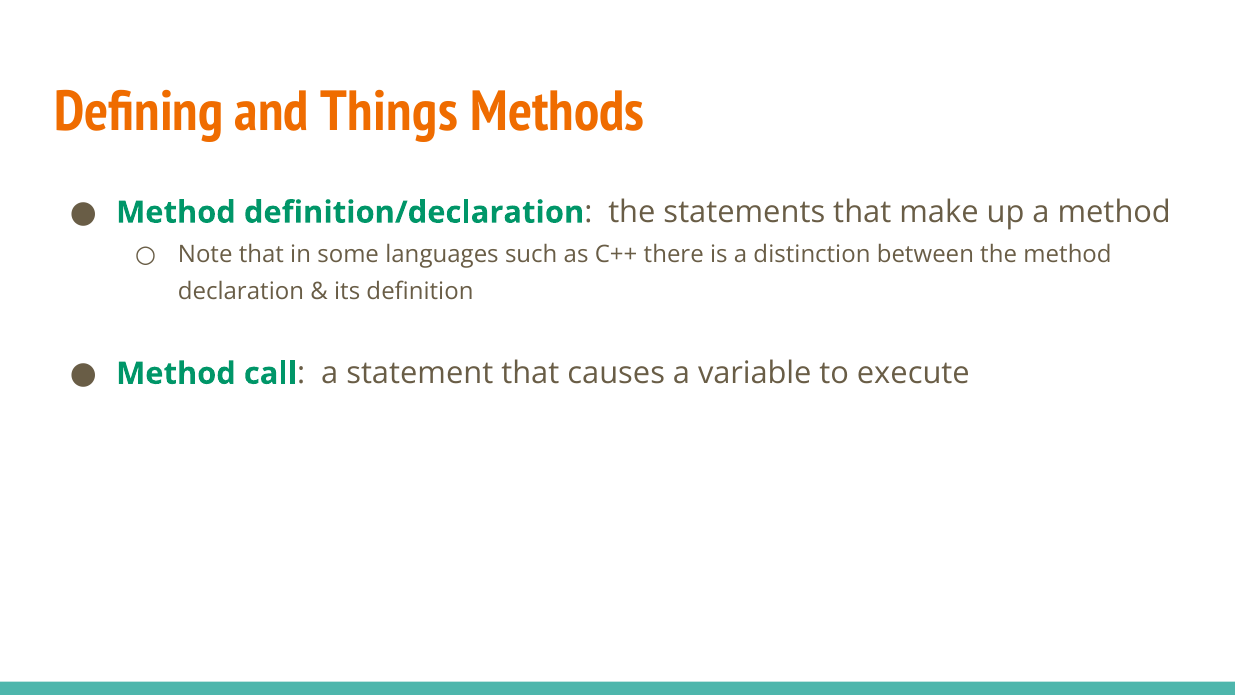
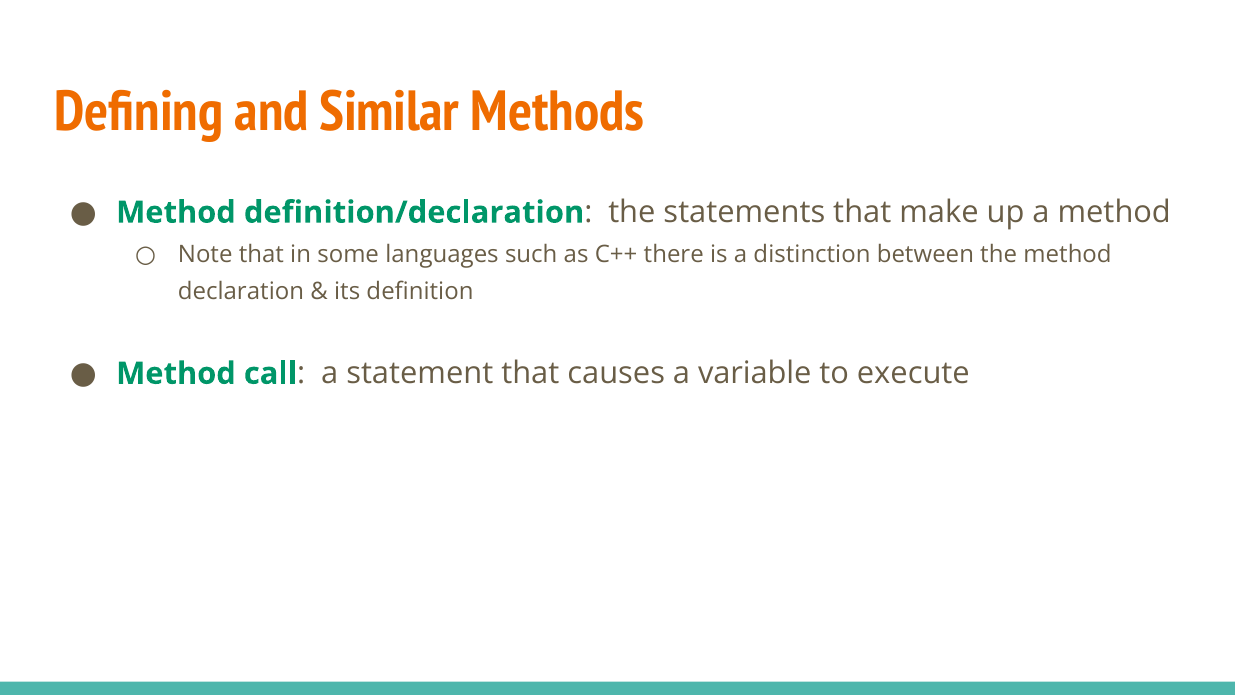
Things: Things -> Similar (390, 111)
